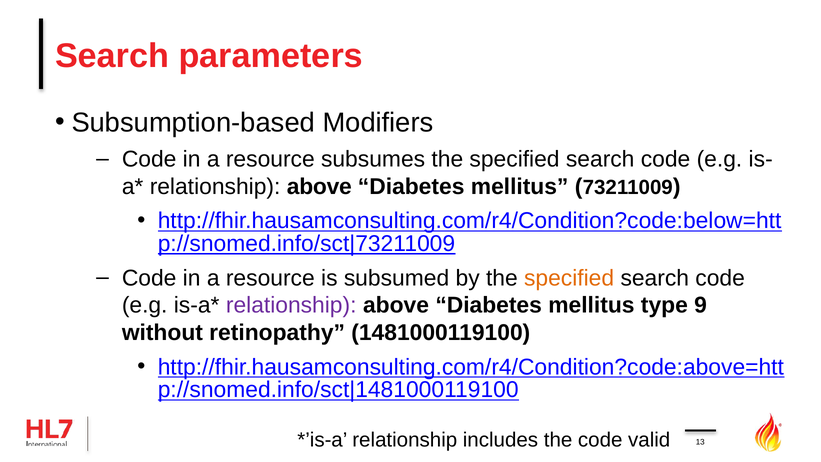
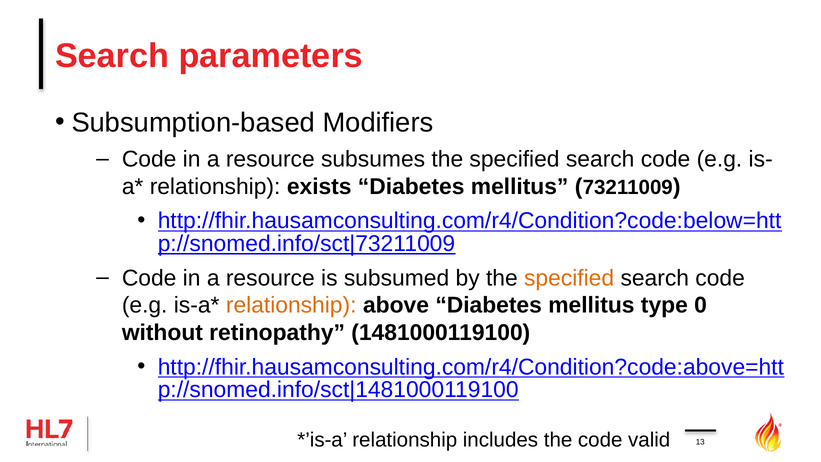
above: above -> exists (319, 187)
relationship colour: purple -> orange (291, 305)
9: 9 -> 0 (700, 305)
